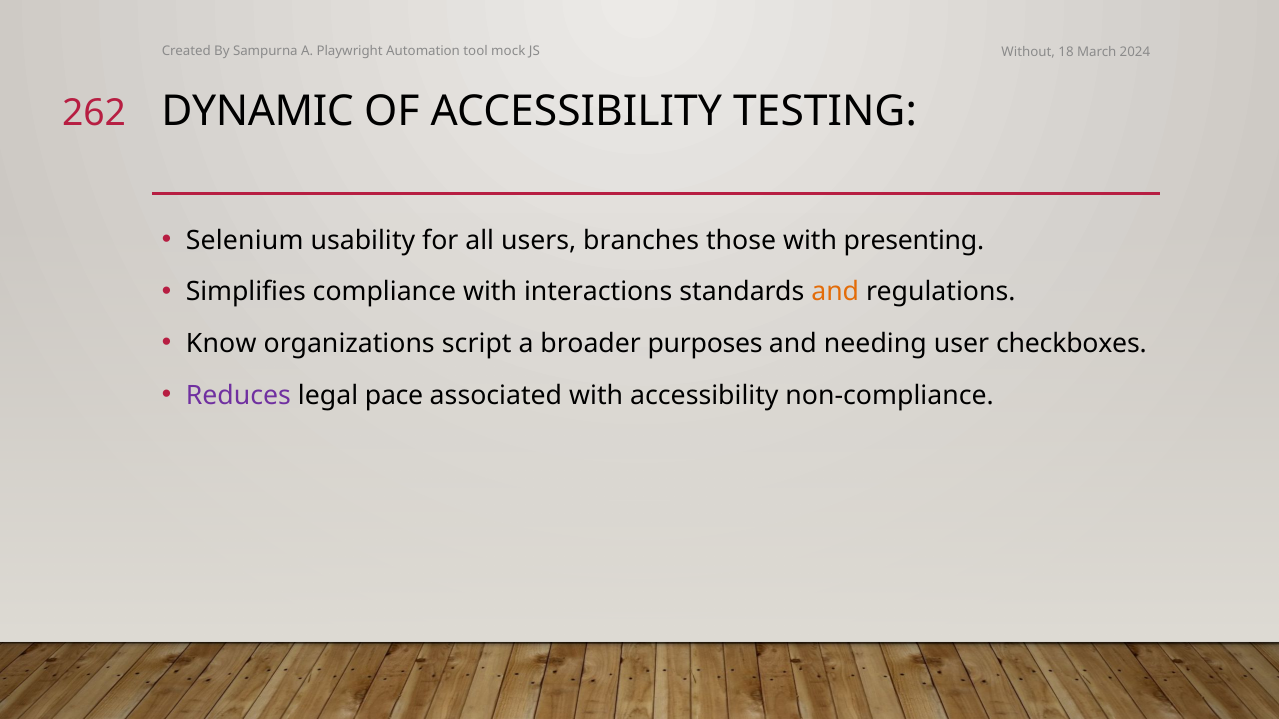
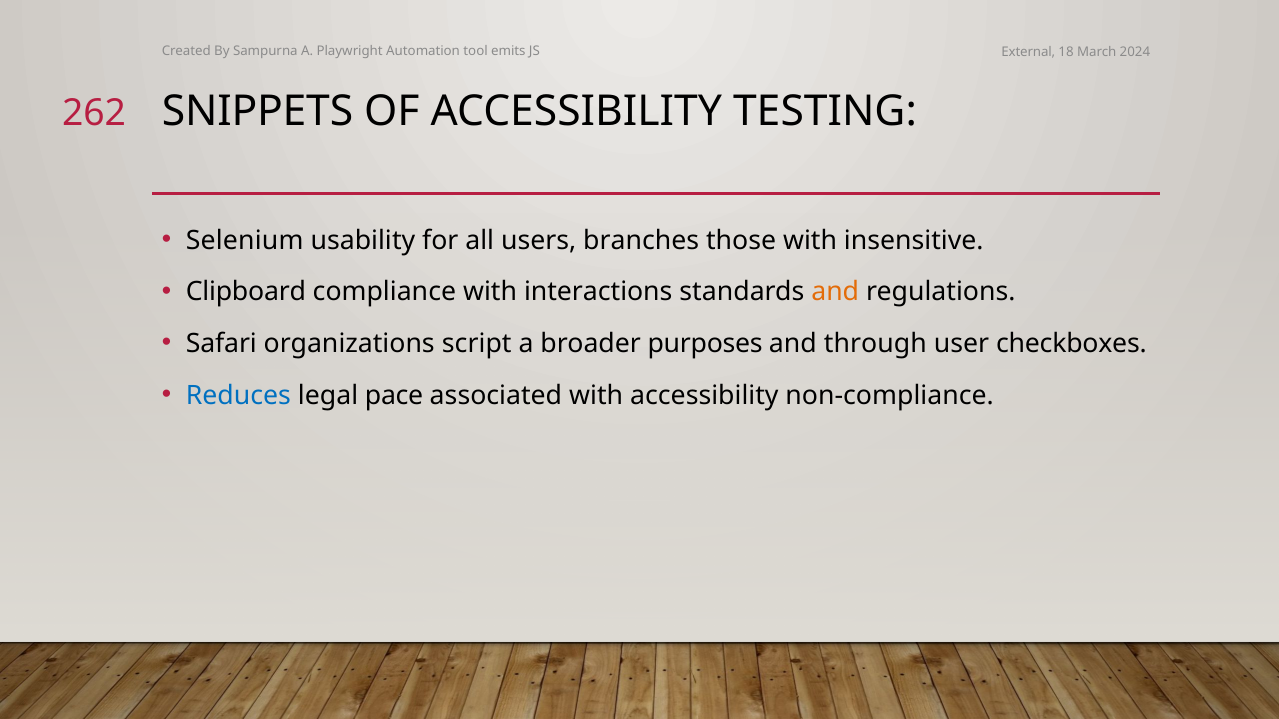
mock: mock -> emits (508, 51)
Without: Without -> External (1028, 52)
DYNAMIC: DYNAMIC -> SNIPPETS (258, 112)
presenting: presenting -> insensitive (914, 240)
Simplifies: Simplifies -> Clipboard (246, 292)
Know: Know -> Safari (221, 344)
needing: needing -> through (875, 344)
Reduces colour: purple -> blue (238, 396)
